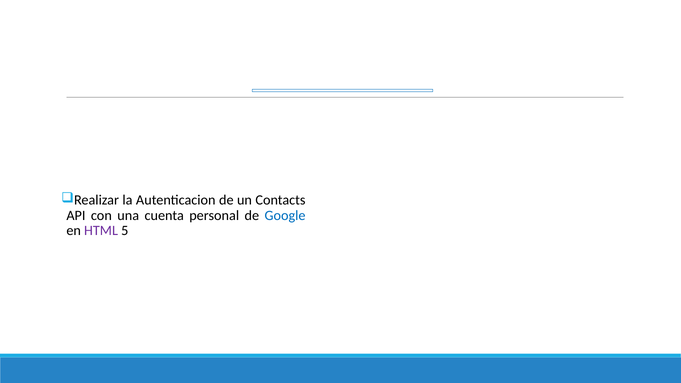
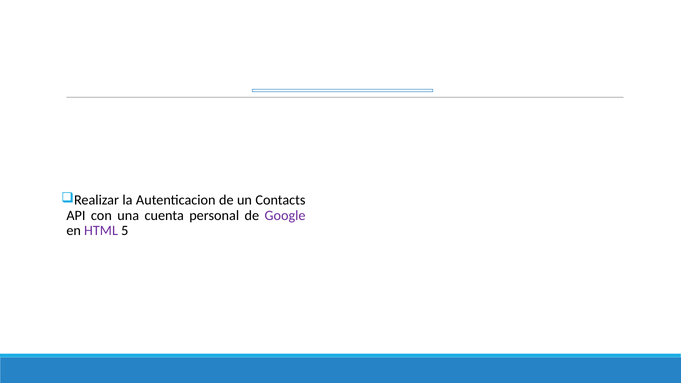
Google colour: blue -> purple (285, 215)
